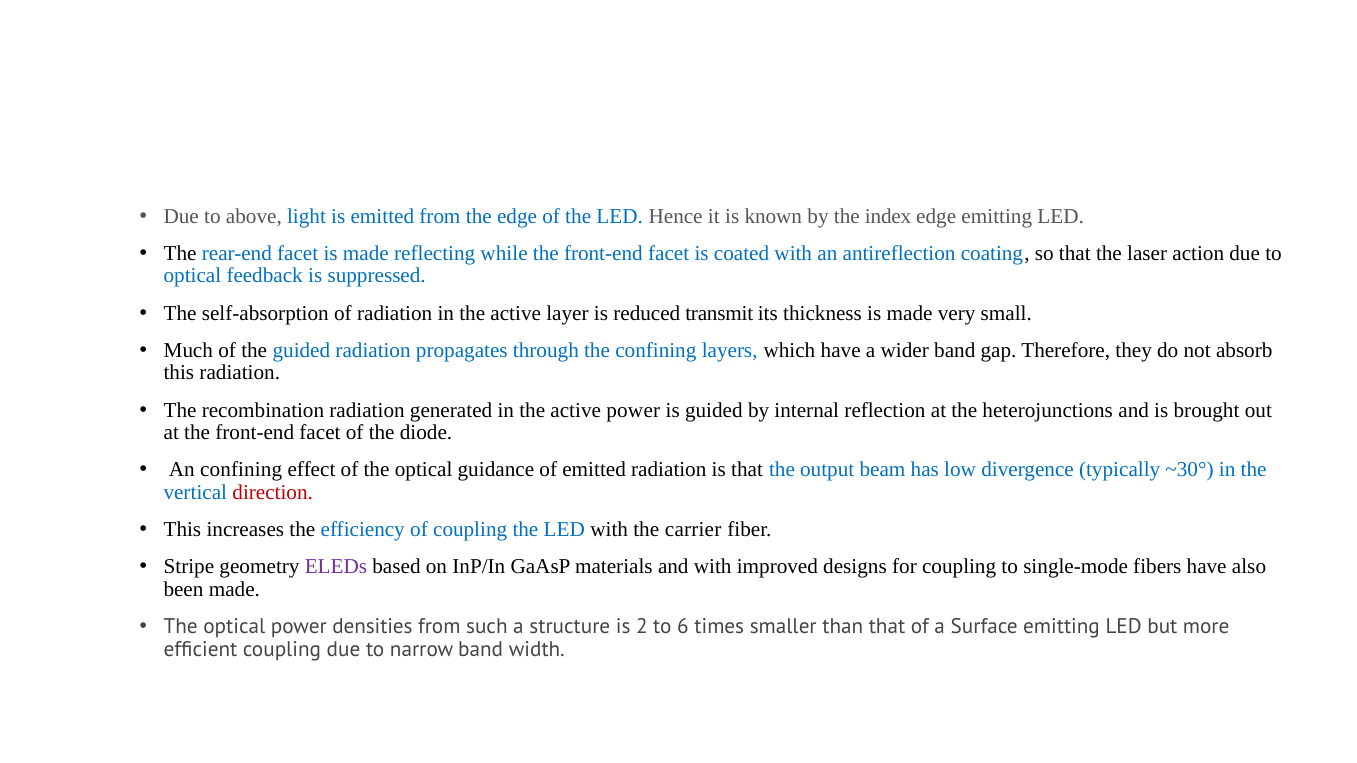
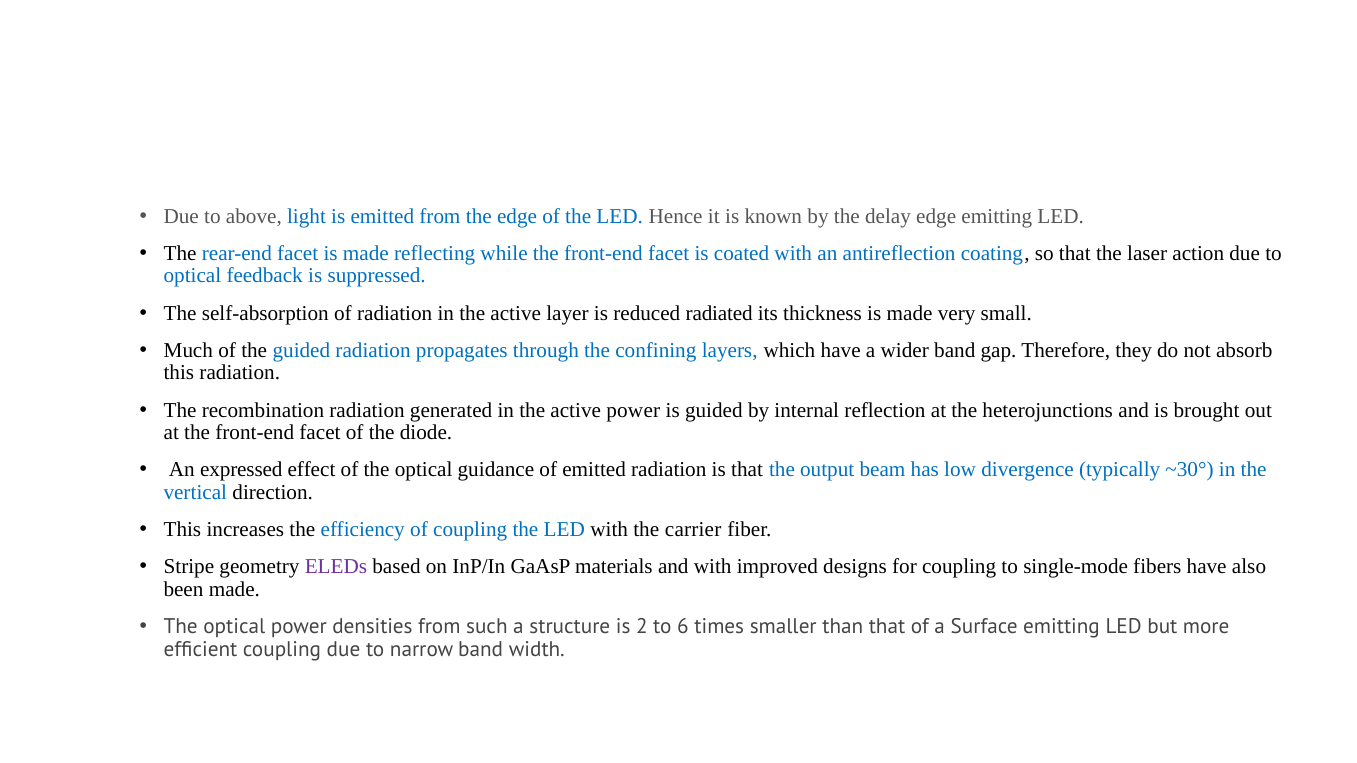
index: index -> delay (888, 216)
transmit: transmit -> radiated (719, 313)
An confining: confining -> expressed (241, 470)
direction colour: red -> black (273, 493)
